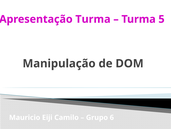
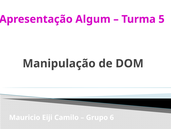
Turma: Turma -> Algum (93, 19)
